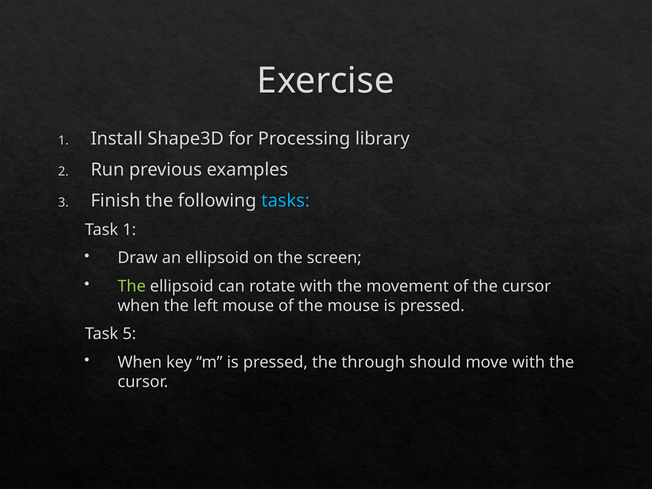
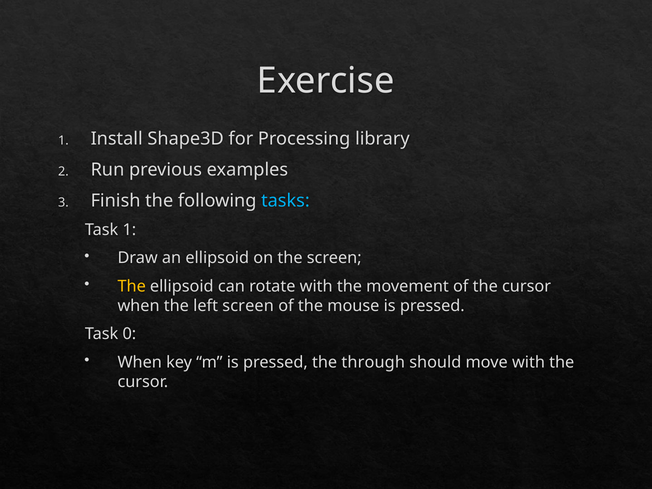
The colour: light green -> yellow (132, 286)
left mouse: mouse -> screen (248, 306)
5: 5 -> 0 (129, 334)
